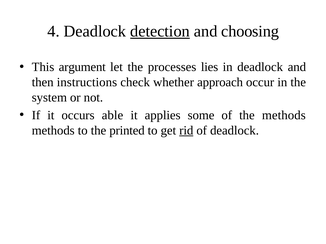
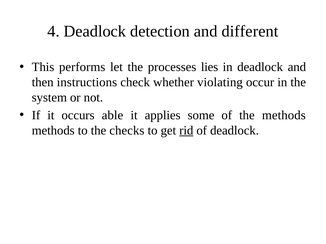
detection underline: present -> none (160, 31)
choosing: choosing -> different (250, 31)
argument: argument -> performs (82, 67)
approach: approach -> violating (220, 82)
printed: printed -> checks (127, 131)
